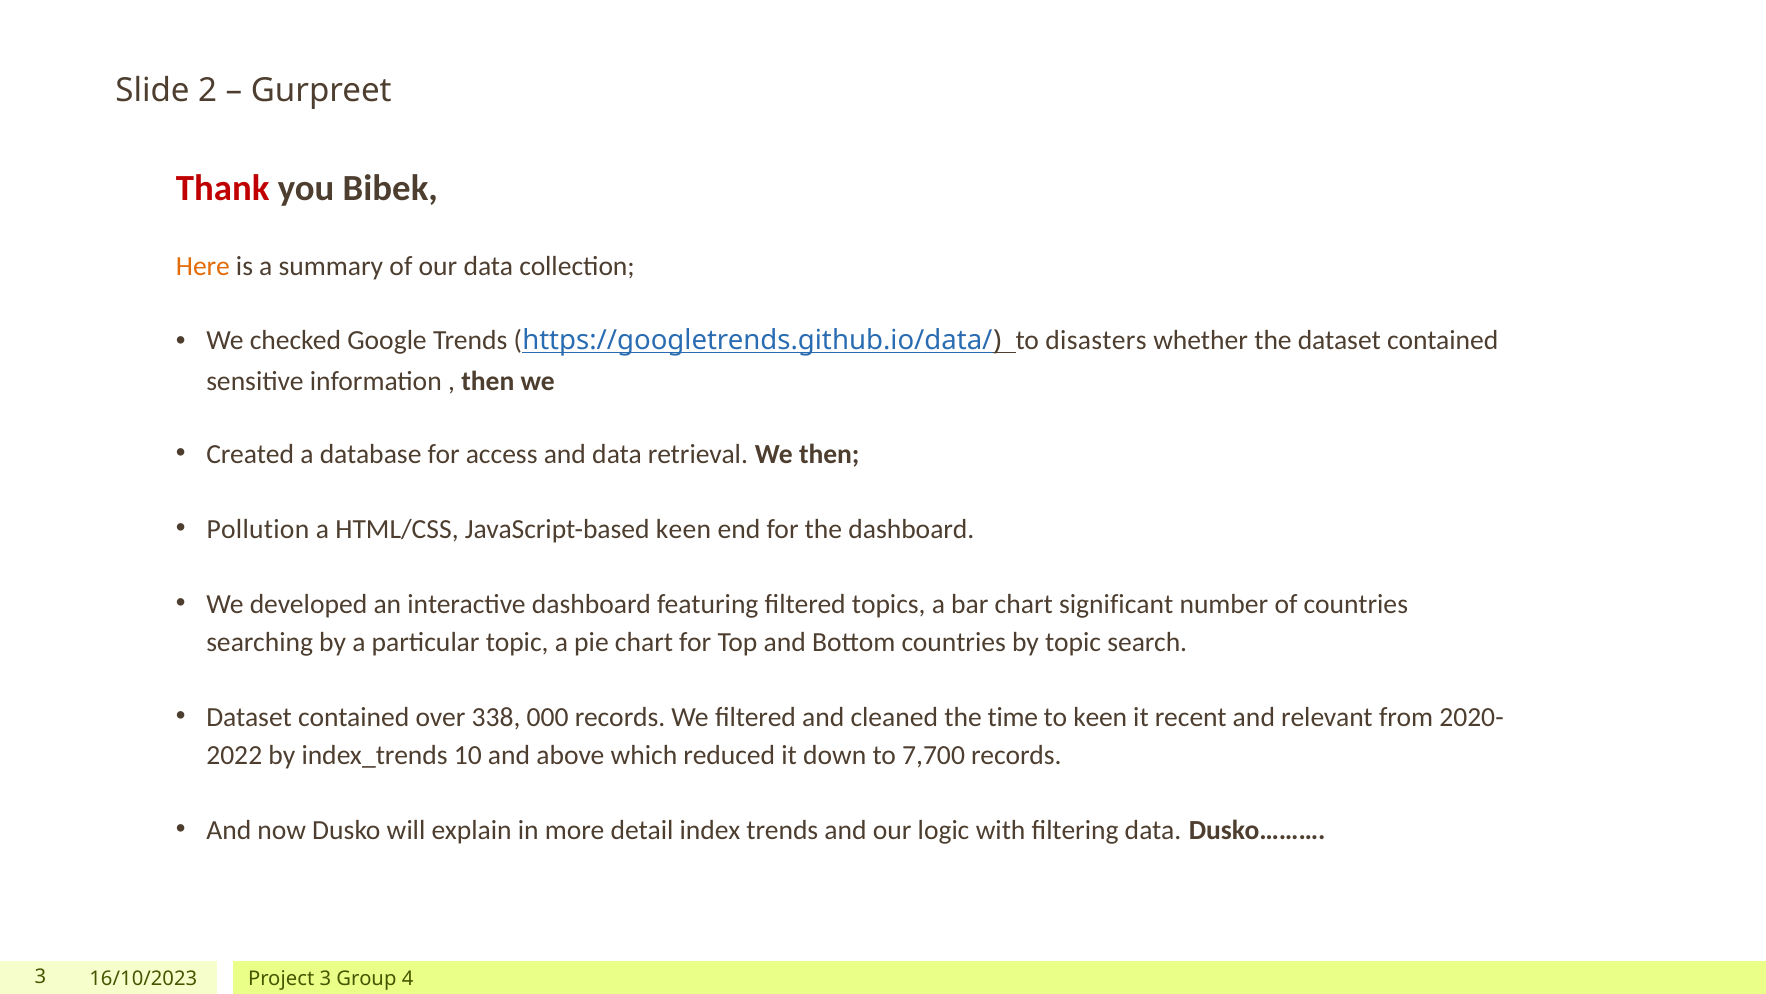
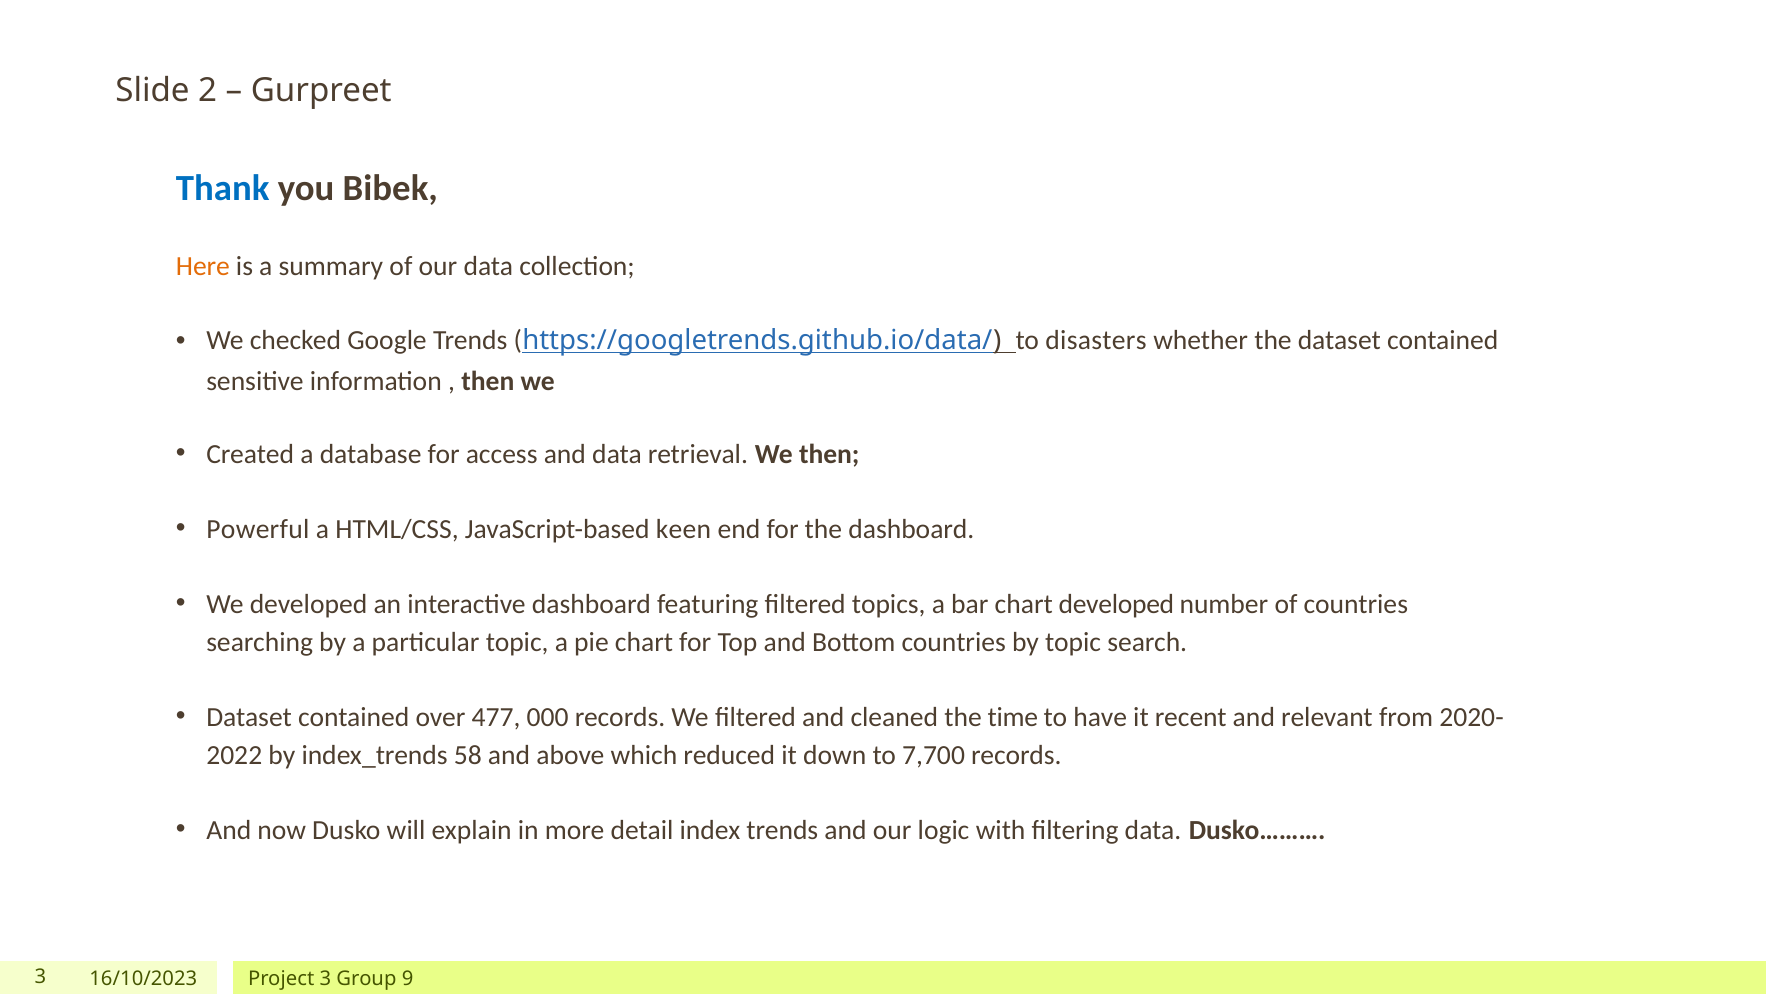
Thank colour: red -> blue (223, 188)
Pollution: Pollution -> Powerful (258, 529)
chart significant: significant -> developed (1116, 604)
338: 338 -> 477 (496, 717)
to keen: keen -> have (1100, 717)
10: 10 -> 58 (468, 755)
4: 4 -> 9 (408, 978)
